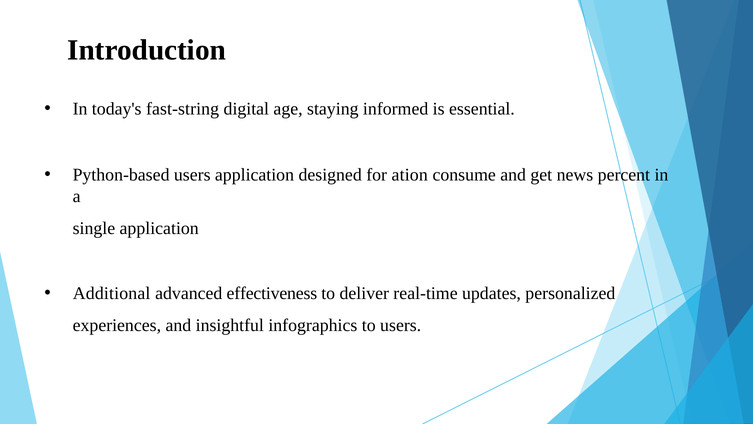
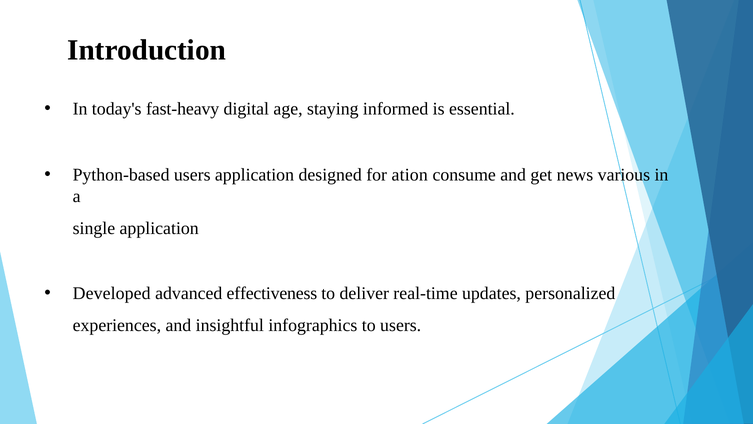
fast-string: fast-string -> fast-heavy (183, 109)
percent: percent -> various (624, 175)
Additional: Additional -> Developed (112, 293)
